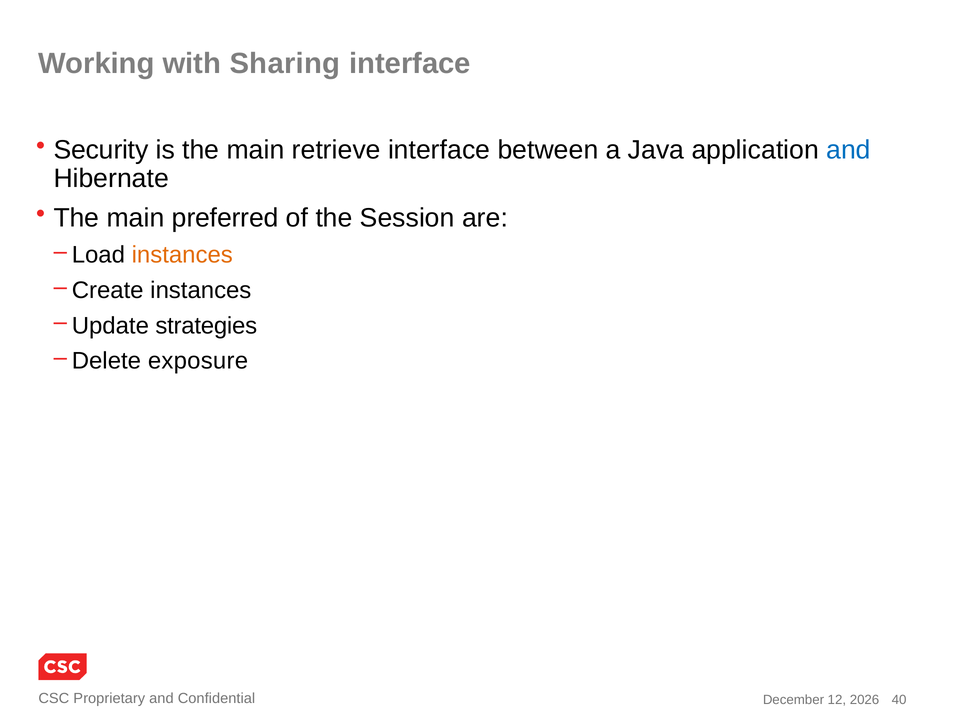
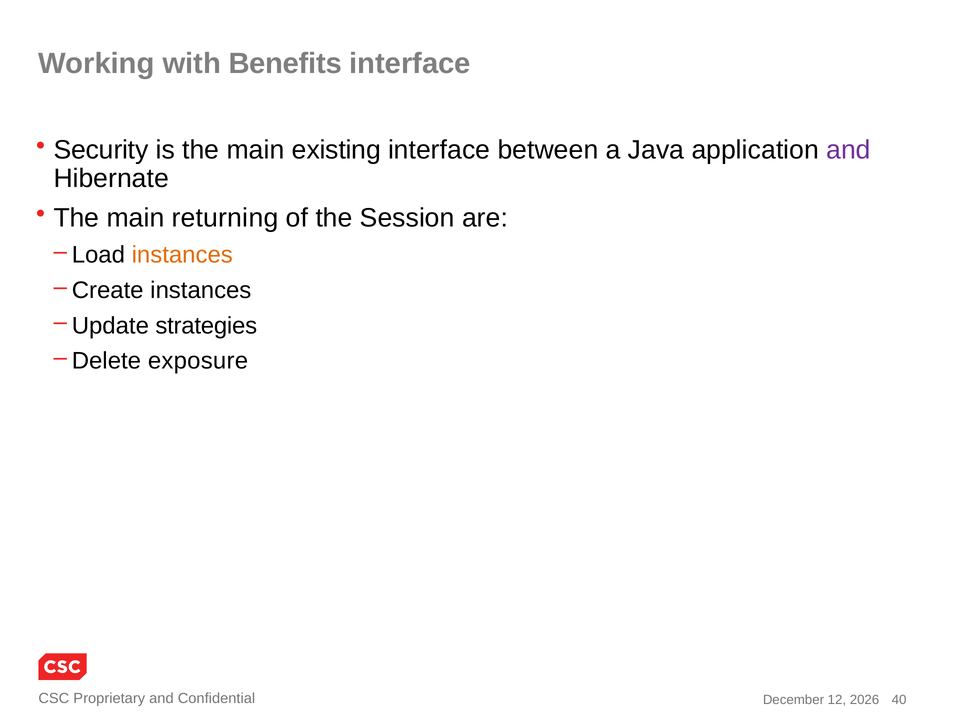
Sharing: Sharing -> Benefits (285, 64)
retrieve: retrieve -> existing (336, 150)
and colour: blue -> purple (848, 150)
preferred: preferred -> returning (225, 218)
